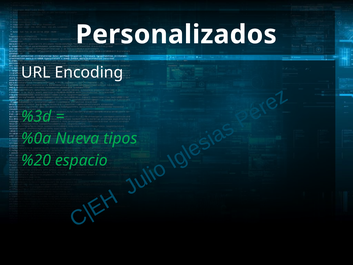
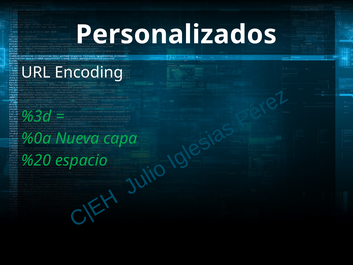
tipos: tipos -> capa (120, 138)
